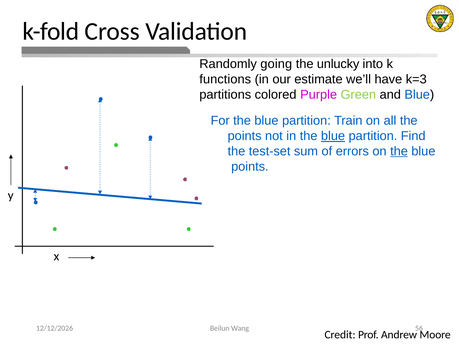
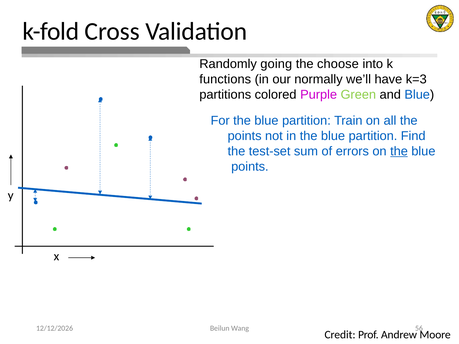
unlucky: unlucky -> choose (338, 64)
estimate: estimate -> normally (319, 79)
blue underline: present -> none (333, 136)
